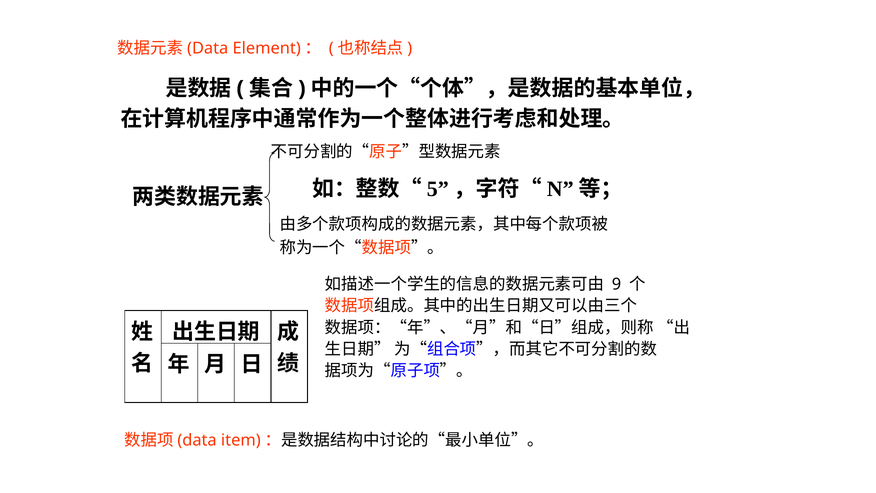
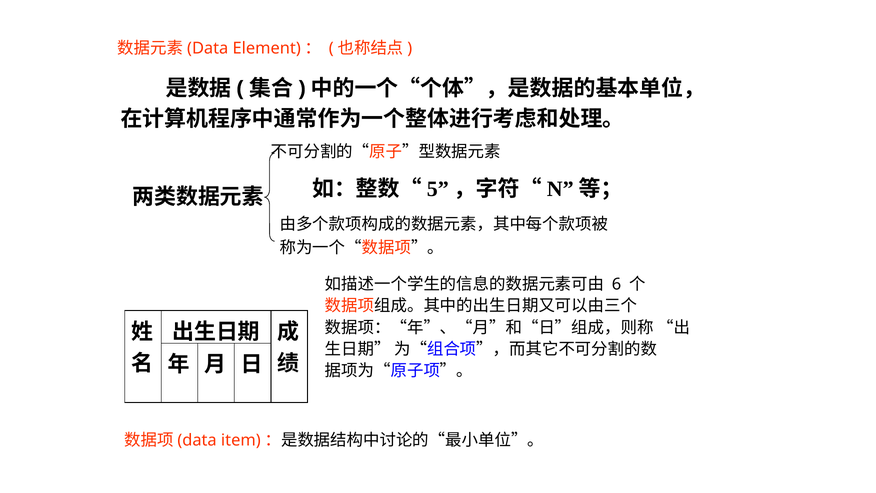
9: 9 -> 6 (616, 284)
